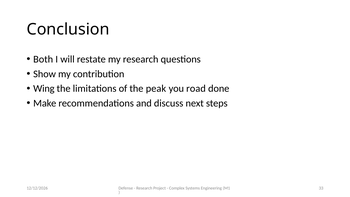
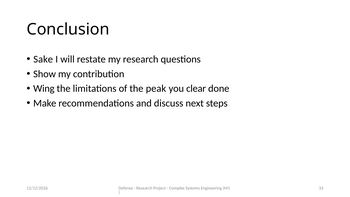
Both: Both -> Sake (43, 59)
road: road -> clear (196, 89)
